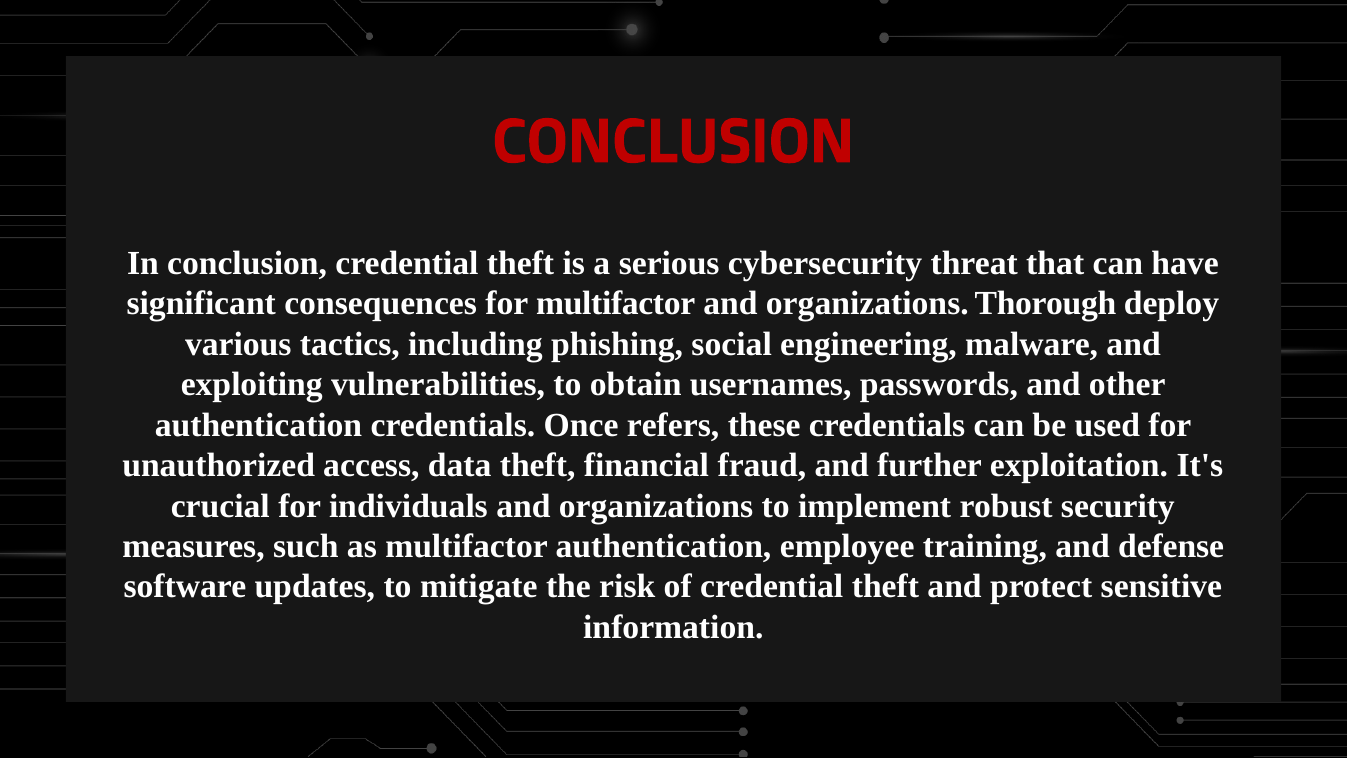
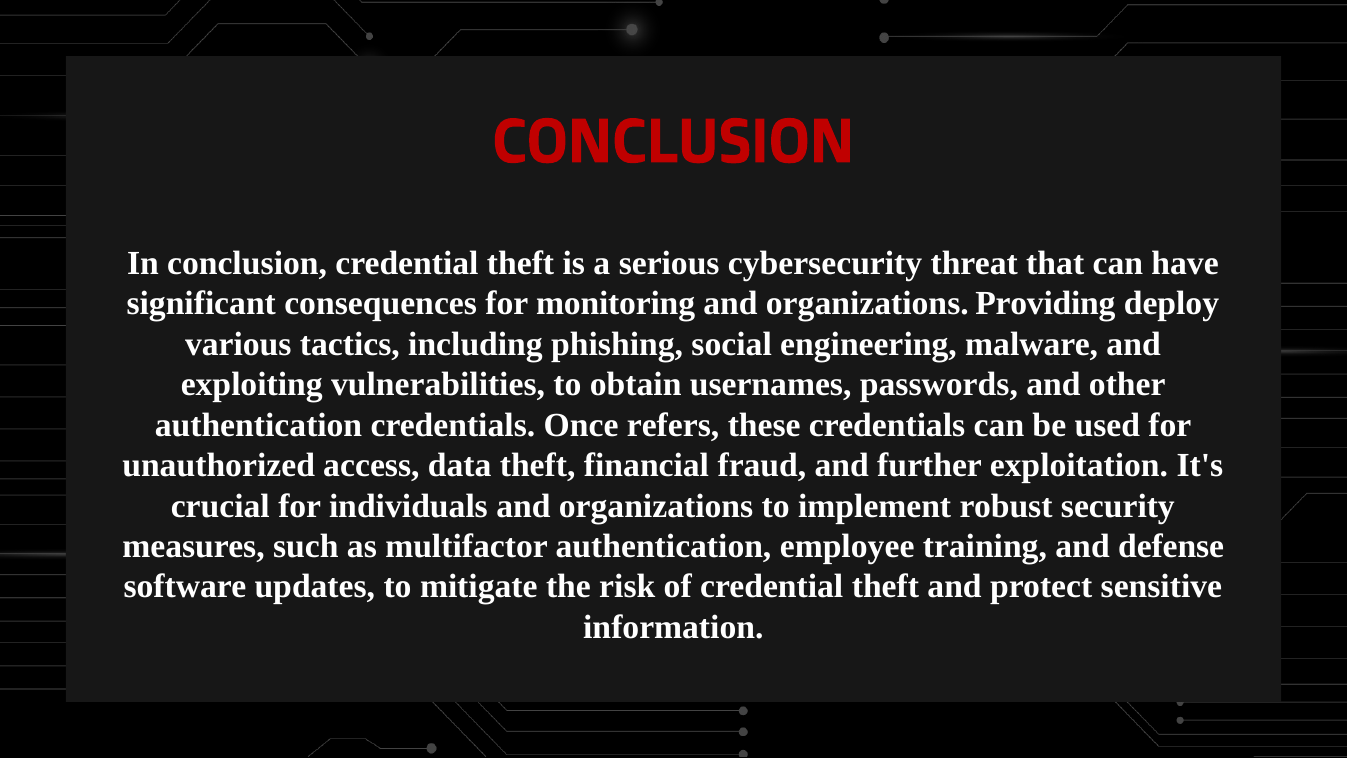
for multifactor: multifactor -> monitoring (616, 304)
Thorough: Thorough -> Providing (1045, 304)
